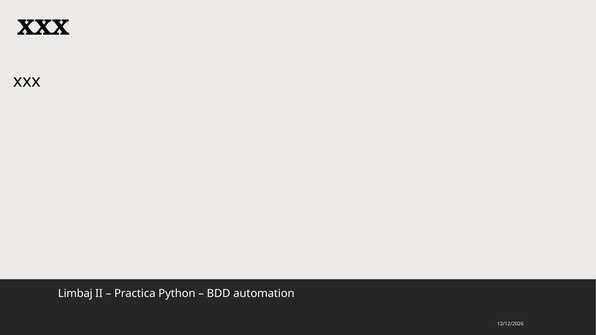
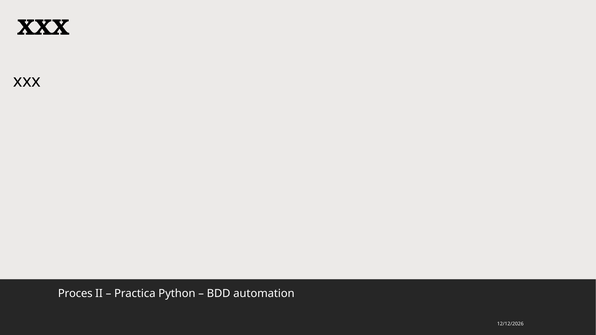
Limbaj: Limbaj -> Proces (75, 294)
